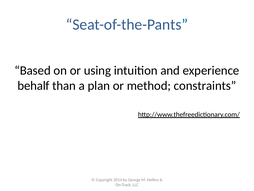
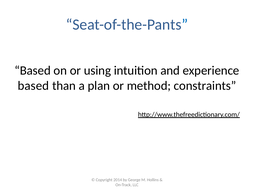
behalf: behalf -> based (33, 86)
